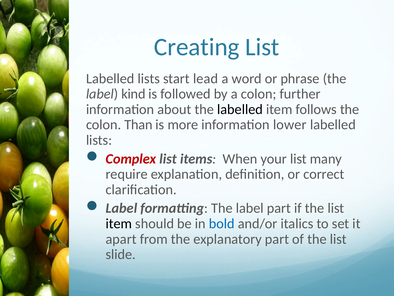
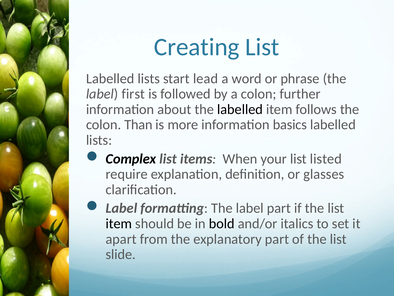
kind: kind -> first (133, 94)
lower: lower -> basics (290, 125)
Complex colour: red -> black (131, 159)
many: many -> listed (326, 159)
correct: correct -> glasses (324, 174)
bold colour: blue -> black (222, 223)
